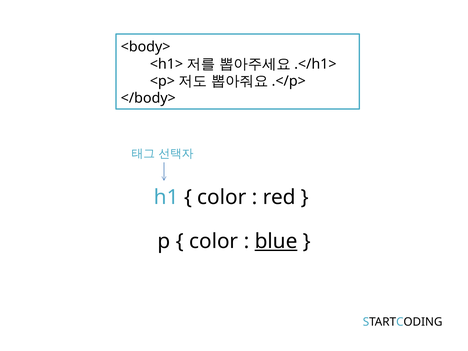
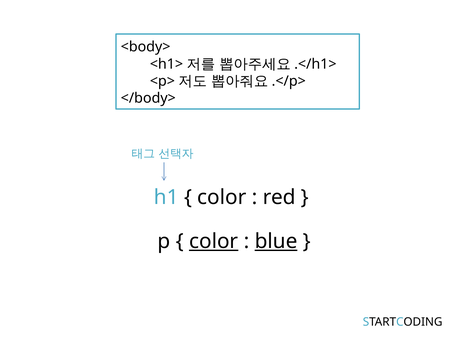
color underline: none -> present (214, 241)
